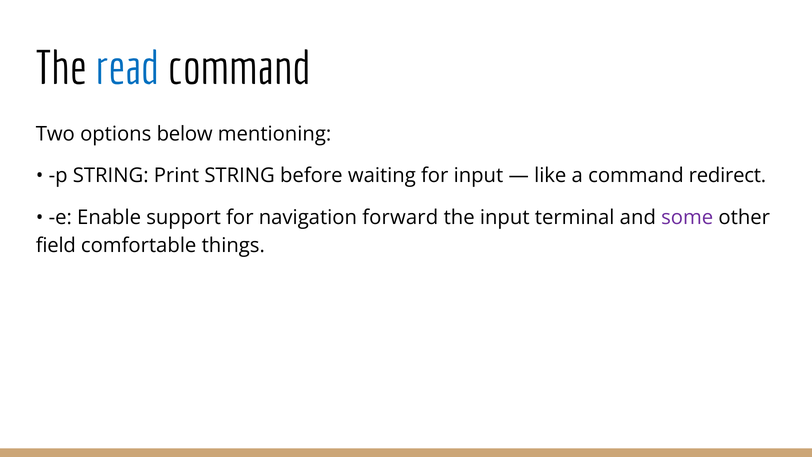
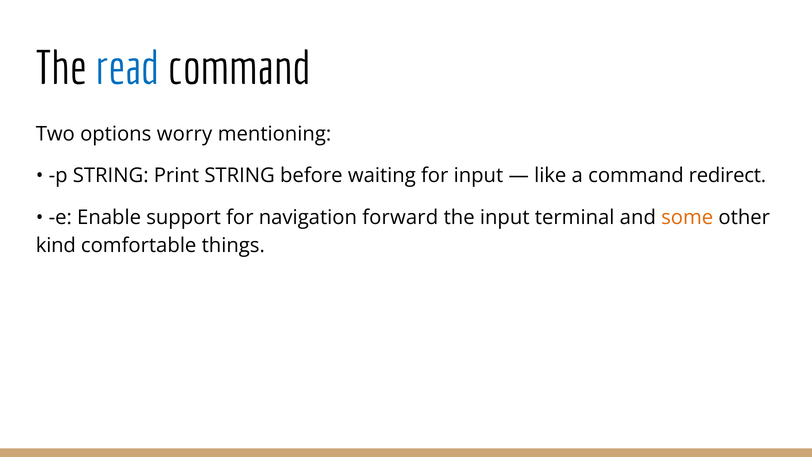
below: below -> worry (184, 134)
some colour: purple -> orange (687, 217)
field: field -> kind (56, 245)
